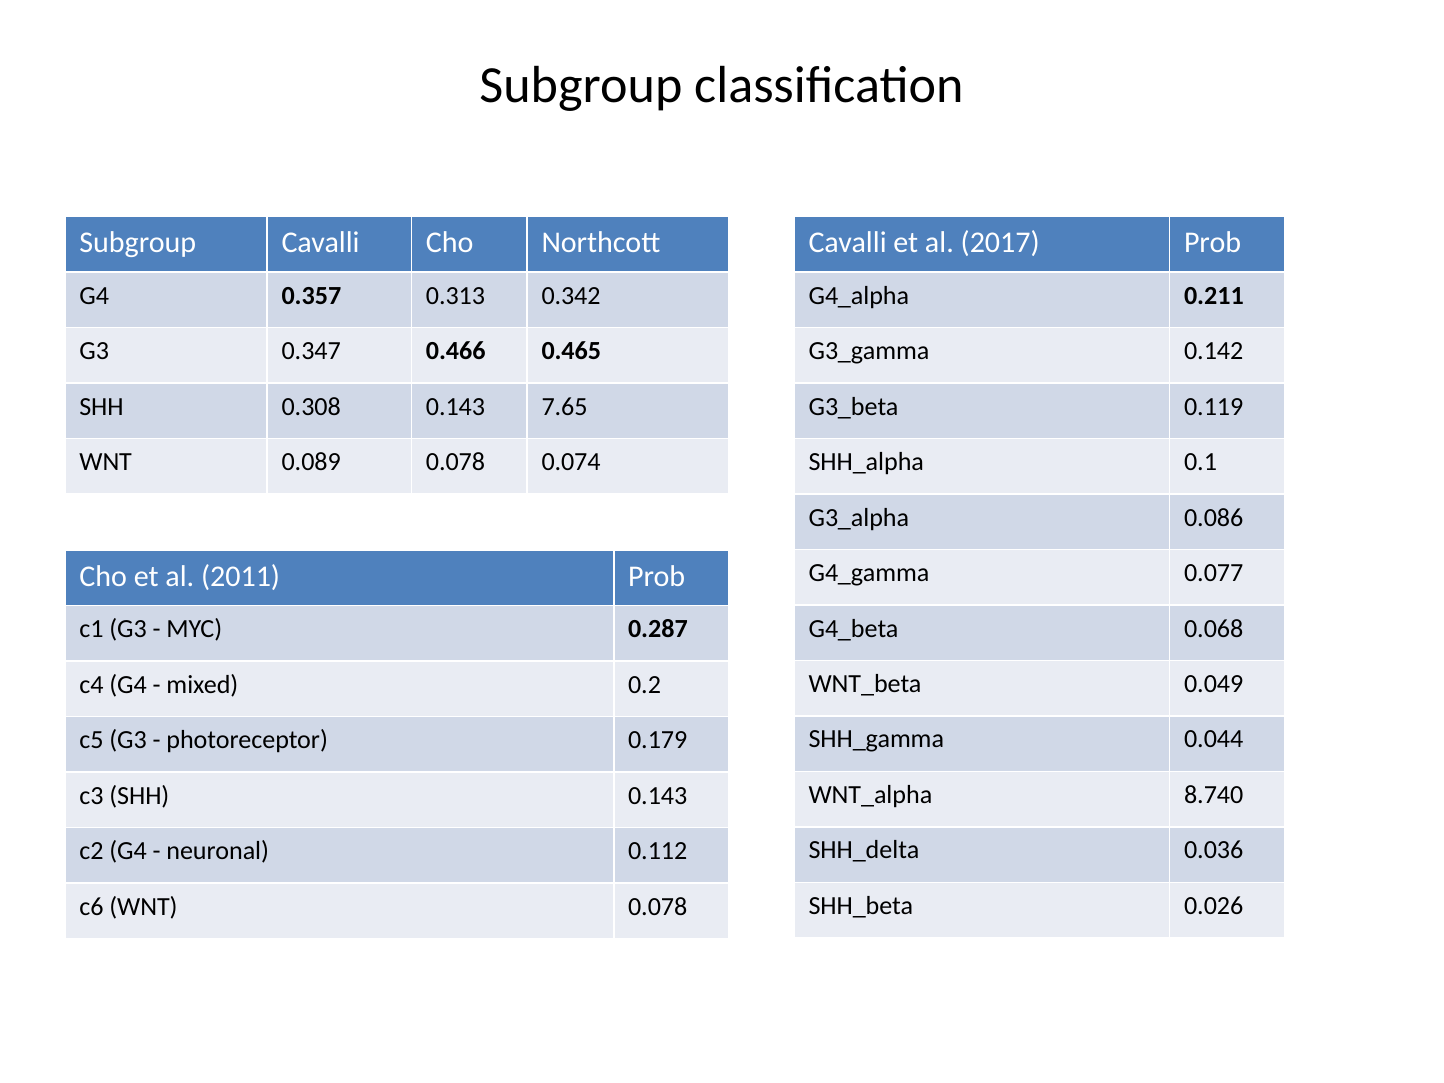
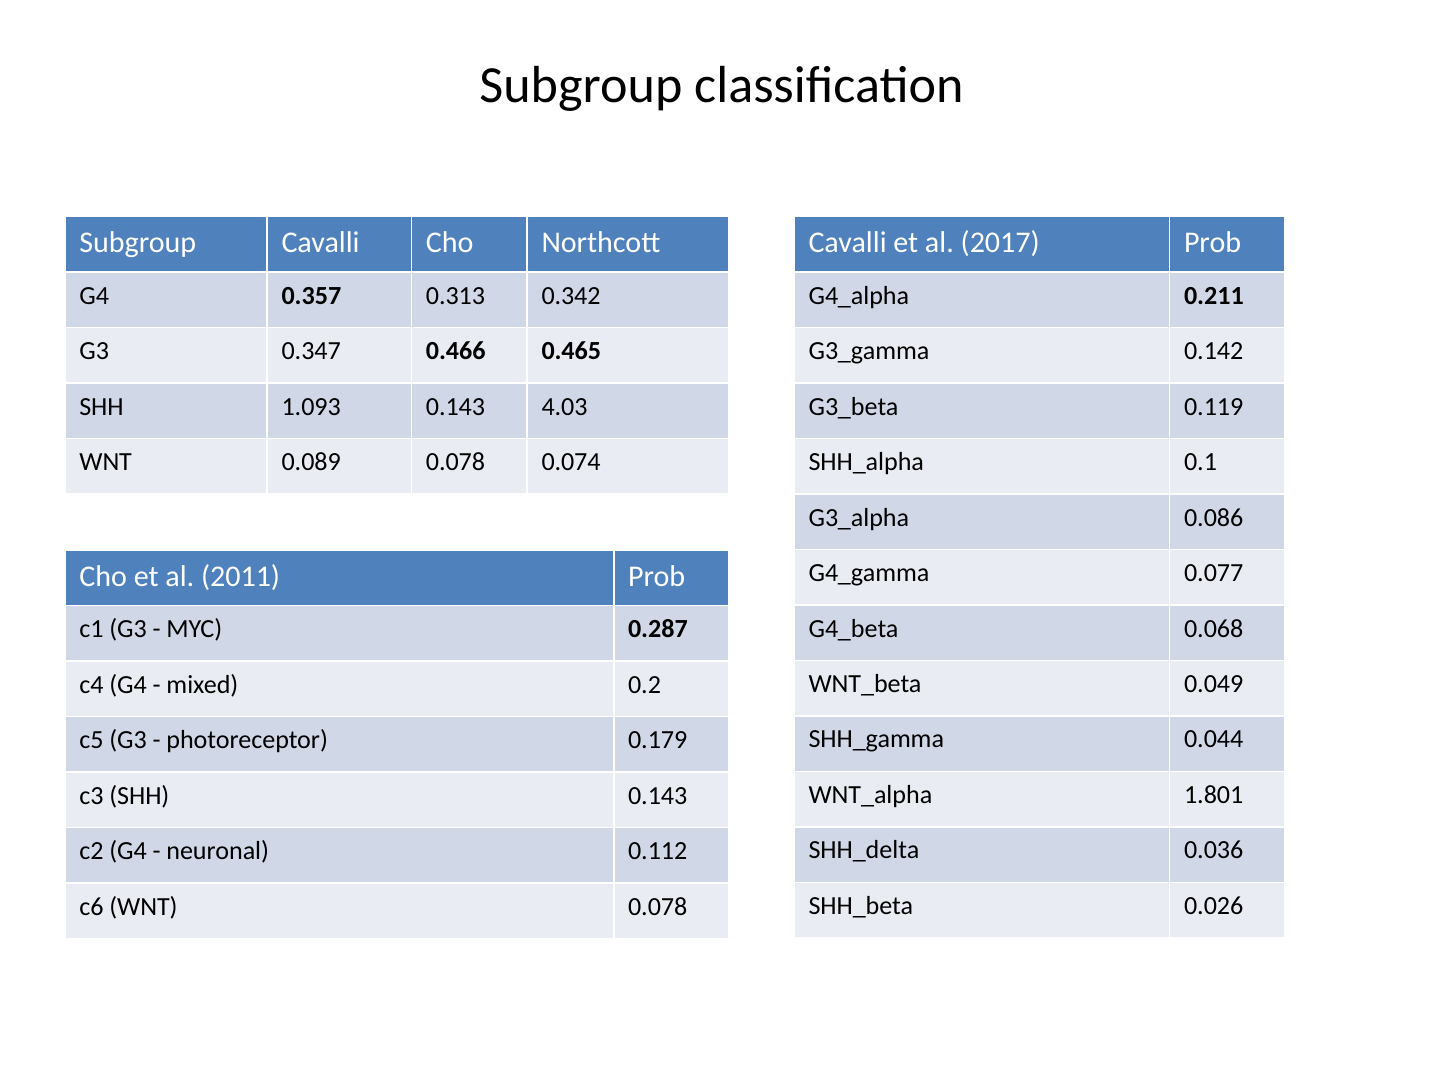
0.308: 0.308 -> 1.093 (311, 406)
7.65: 7.65 -> 4.03 (564, 406)
8.740: 8.740 -> 1.801 (1214, 795)
